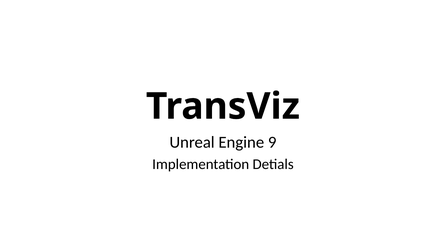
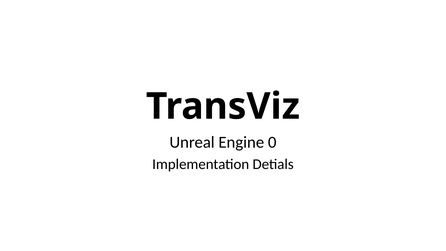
9: 9 -> 0 (272, 142)
